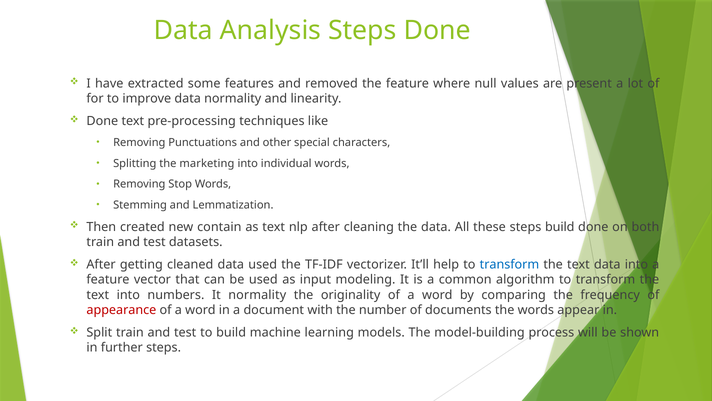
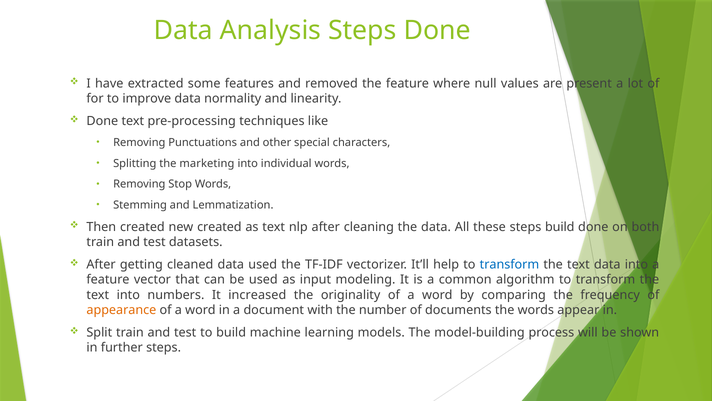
new contain: contain -> created (219, 227)
It normality: normality -> increased (257, 295)
appearance colour: red -> orange (121, 310)
